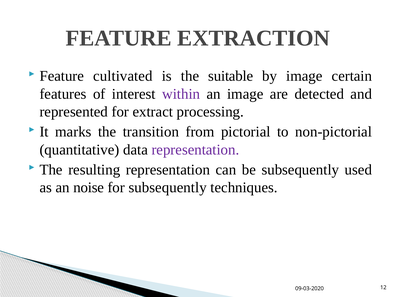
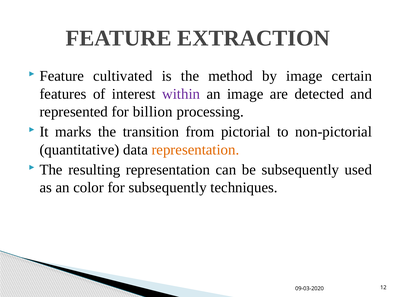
suitable: suitable -> method (231, 76)
extract: extract -> billion (153, 112)
representation colour: purple -> orange (195, 150)
noise: noise -> color (89, 187)
